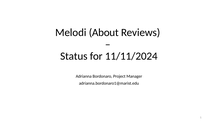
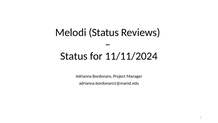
Melodi About: About -> Status (104, 32)
